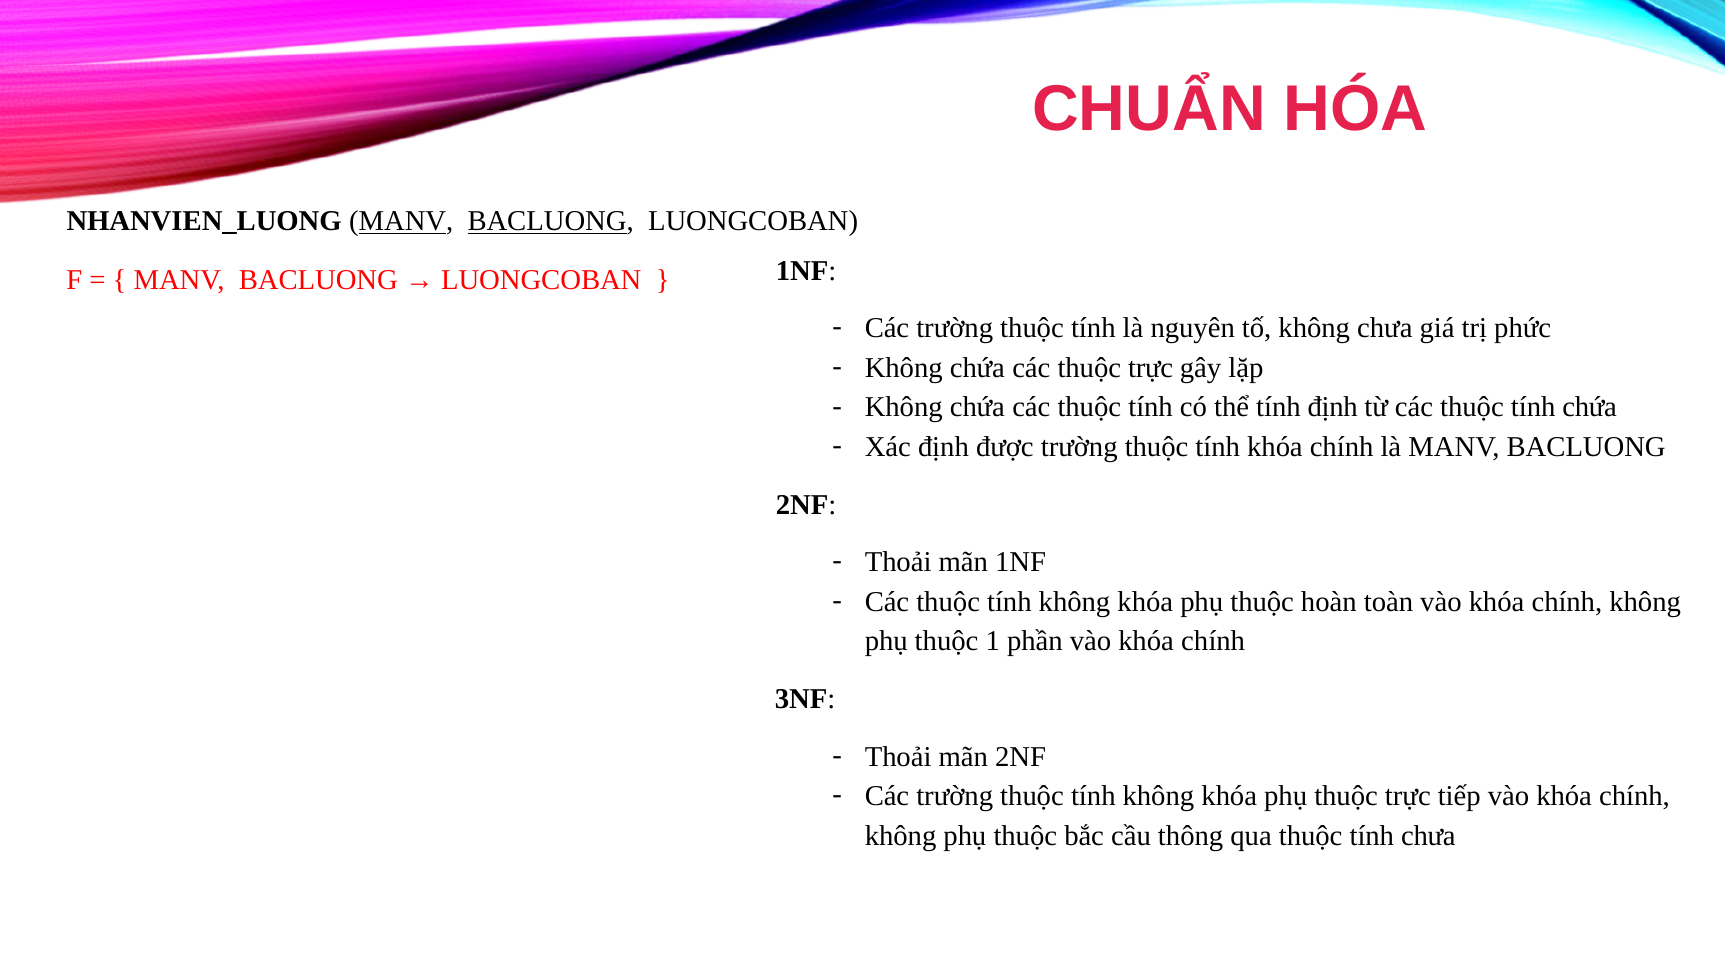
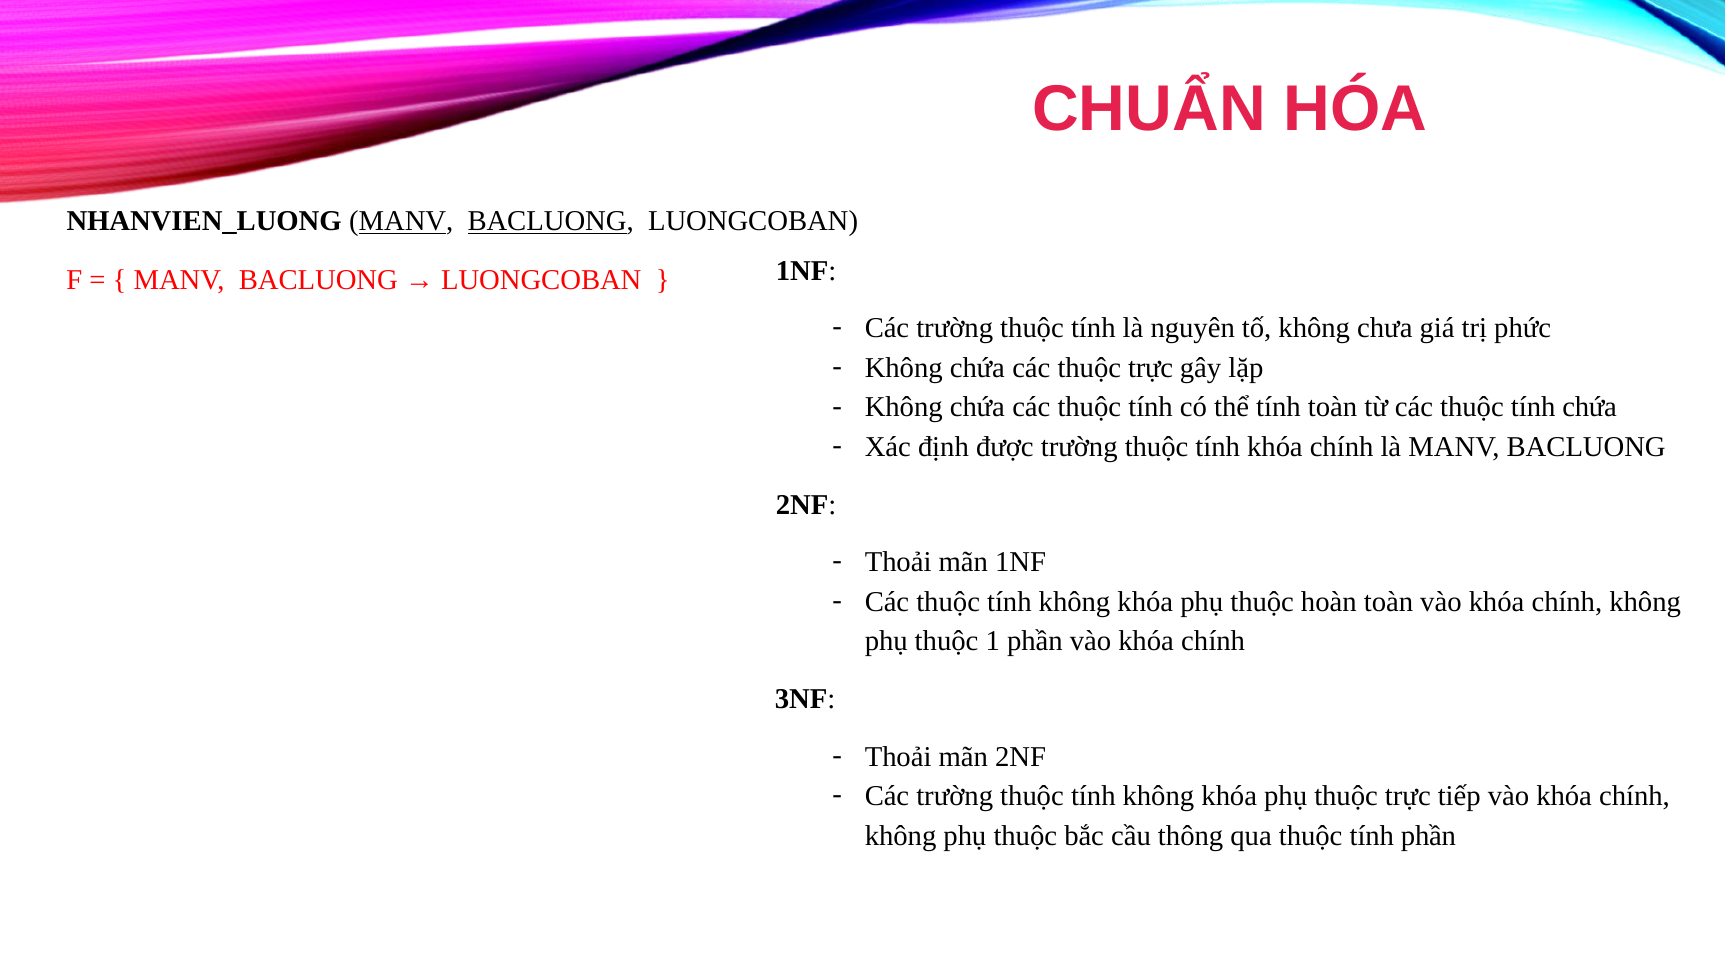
tính định: định -> toàn (1333, 408)
tính chưa: chưa -> phần (1428, 836)
